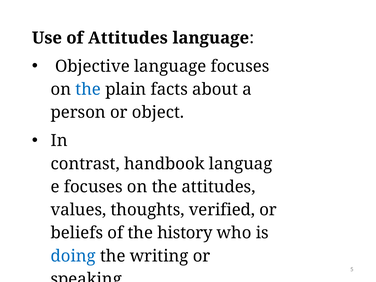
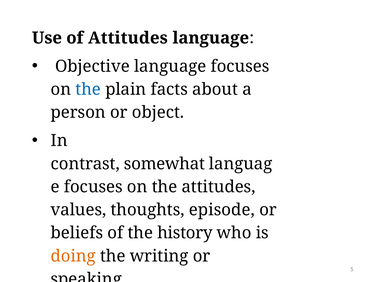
handbook: handbook -> somewhat (164, 164)
verified: verified -> episode (222, 210)
doing colour: blue -> orange (73, 256)
